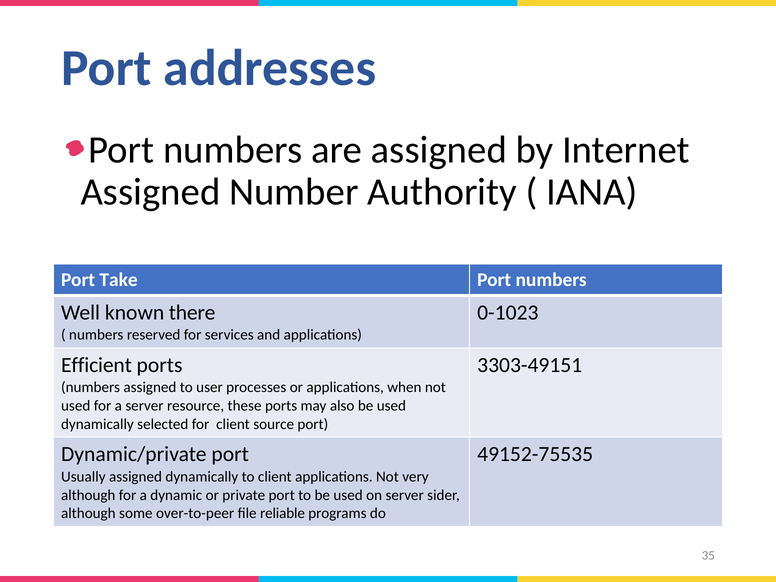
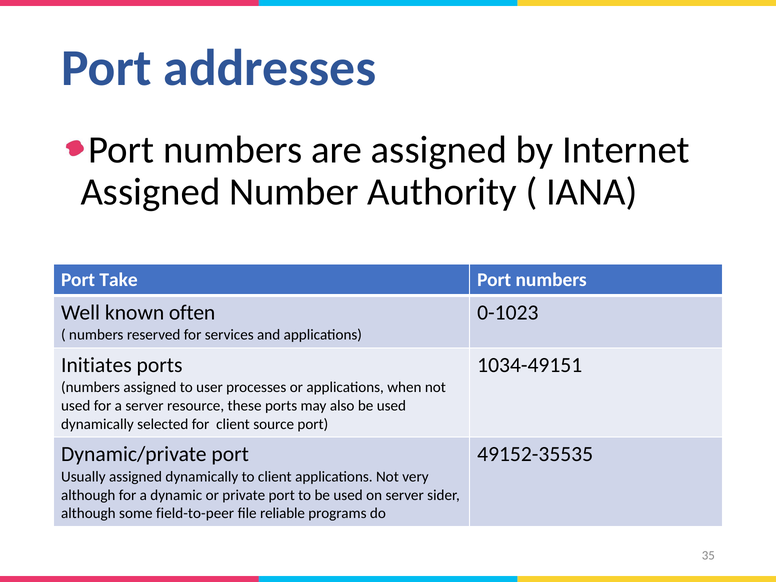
there: there -> often (192, 313)
Efficient: Efficient -> Initiates (96, 365)
3303-49151: 3303-49151 -> 1034-49151 (530, 365)
49152-75535: 49152-75535 -> 49152-35535 (535, 454)
over-to-peer: over-to-peer -> field-to-peer (195, 513)
